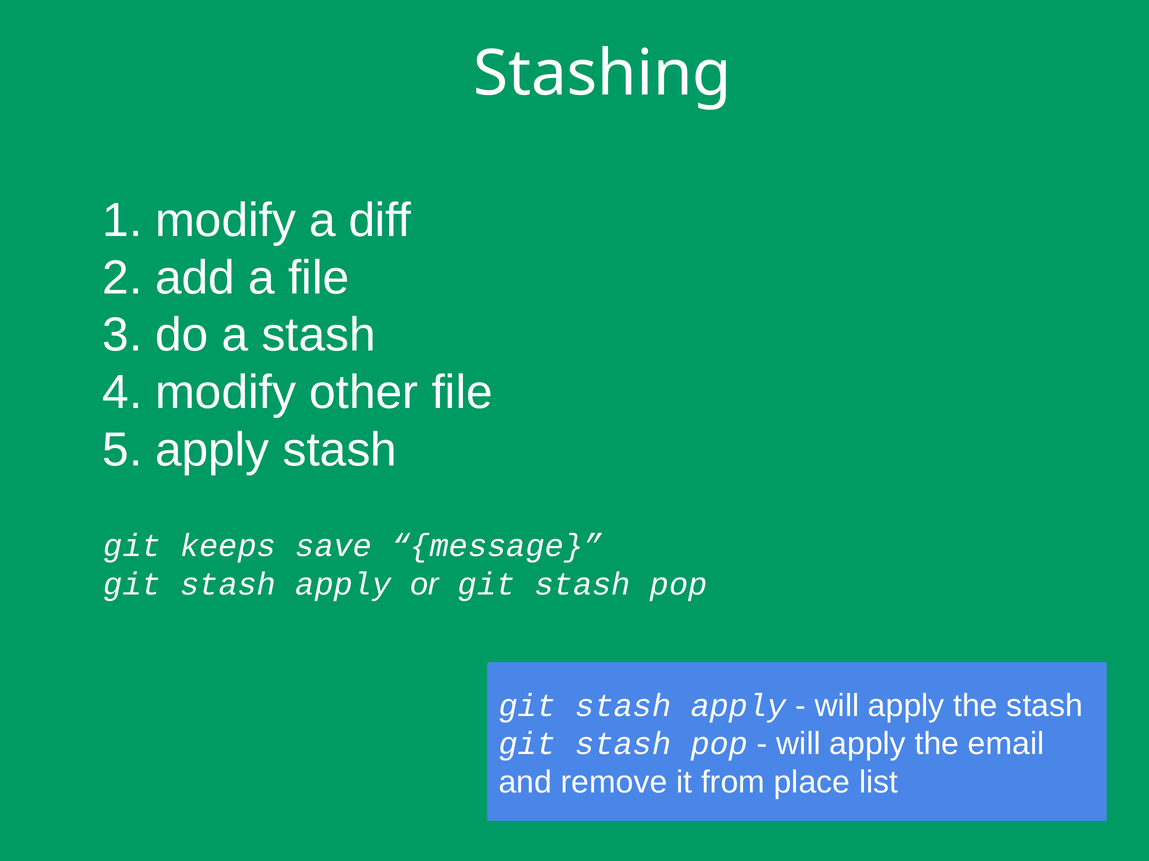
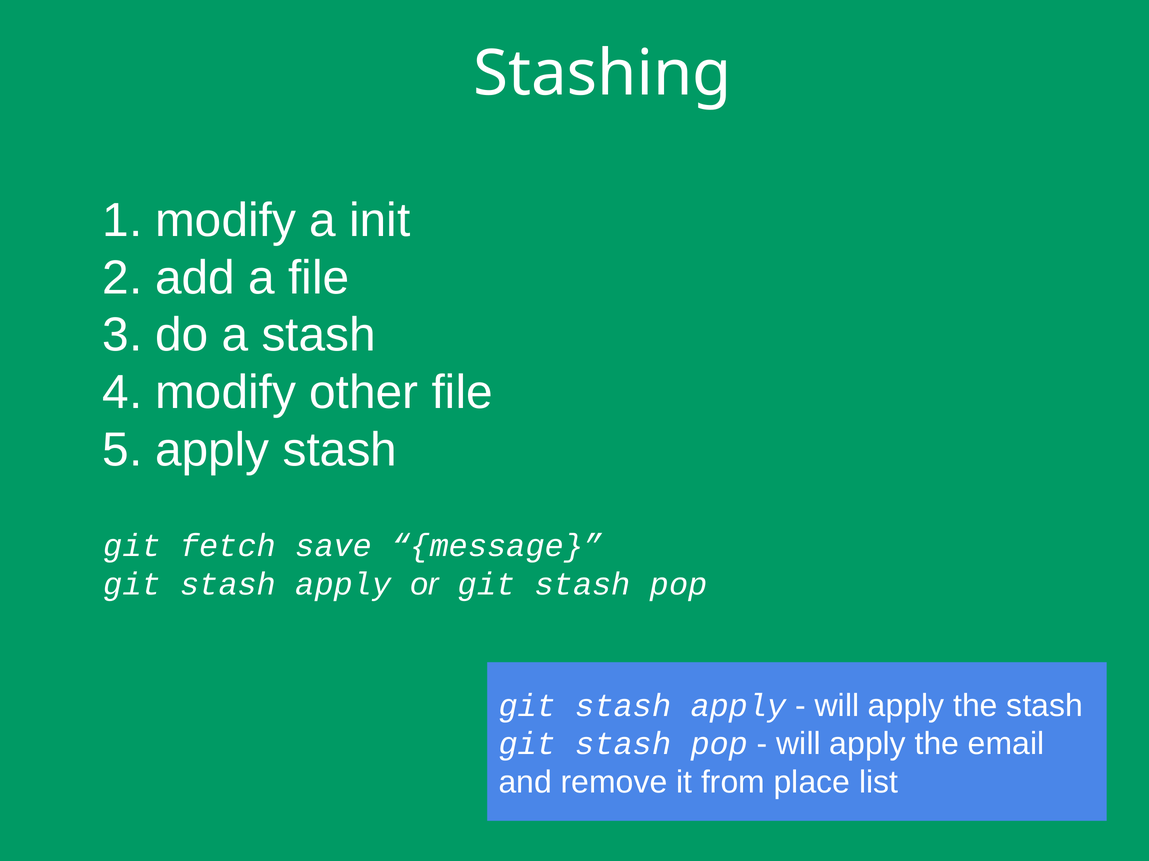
diff: diff -> init (380, 221)
keeps: keeps -> fetch (228, 546)
